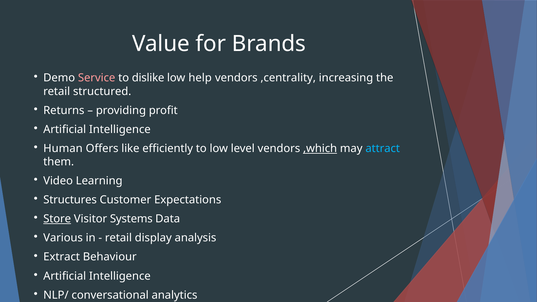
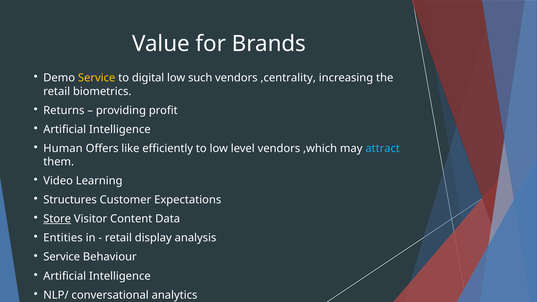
Service colour: pink -> yellow (97, 78)
dislike: dislike -> digital (148, 78)
help: help -> such (200, 78)
structured: structured -> biometrics (102, 91)
,which underline: present -> none (320, 148)
Systems: Systems -> Content (131, 219)
Various: Various -> Entities (63, 238)
Extract: Extract -> Service (62, 257)
